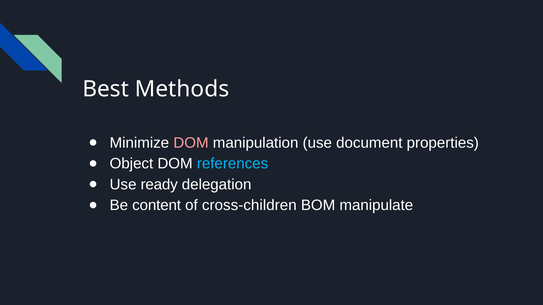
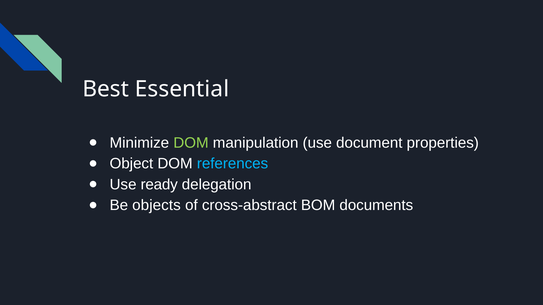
Methods: Methods -> Essential (182, 89)
DOM colour: pink -> light green (191, 143)
content: content -> objects (156, 206)
cross-children: cross-children -> cross-abstract (249, 206)
manipulate: manipulate -> documents (376, 206)
